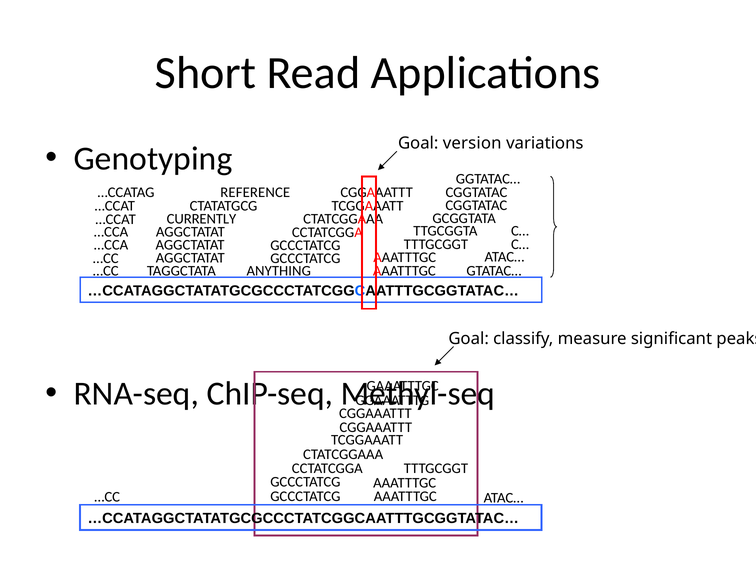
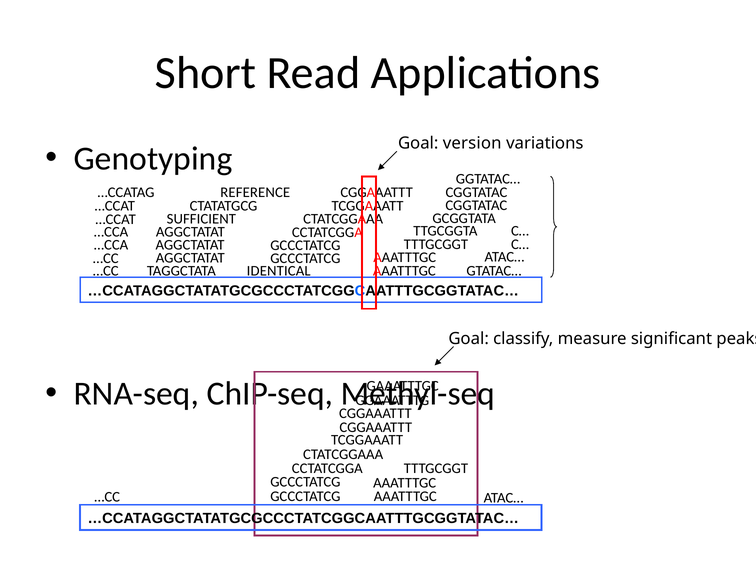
CURRENTLY: CURRENTLY -> SUFFICIENT (201, 219)
ANYTHING: ANYTHING -> IDENTICAL (279, 271)
